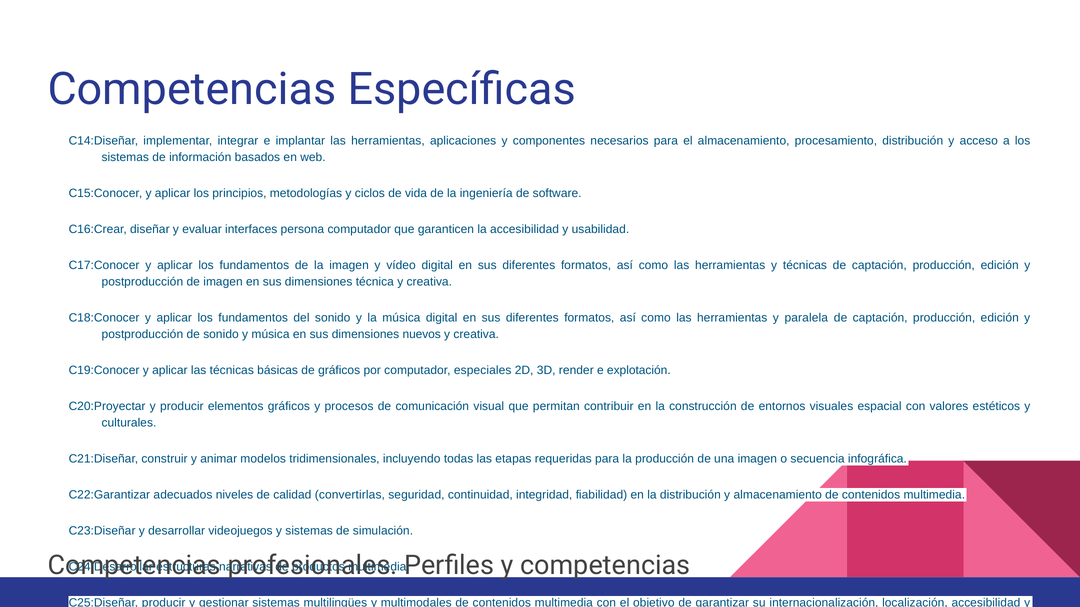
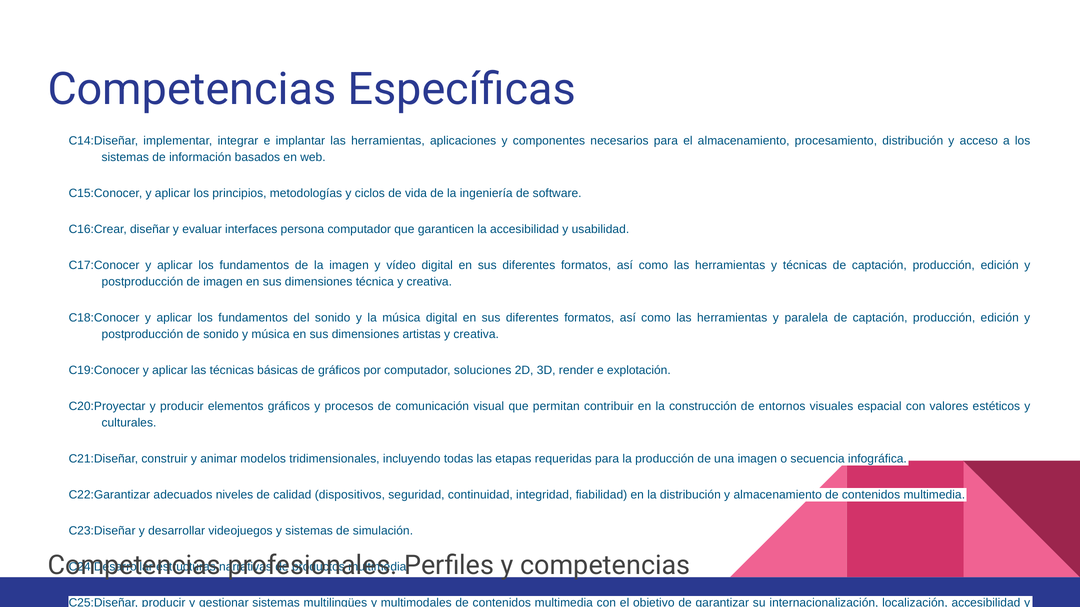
nuevos: nuevos -> artistas (422, 335)
especiales: especiales -> soluciones (483, 371)
calidad convertirlas: convertirlas -> dispositivos (350, 495)
